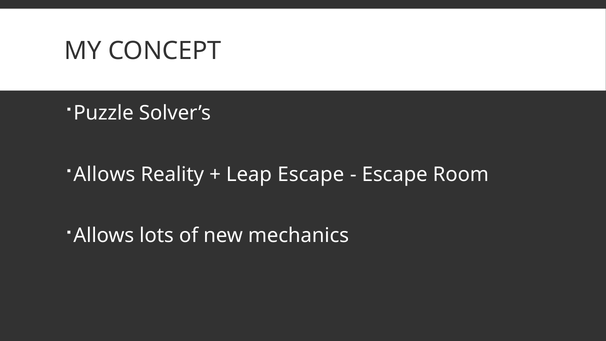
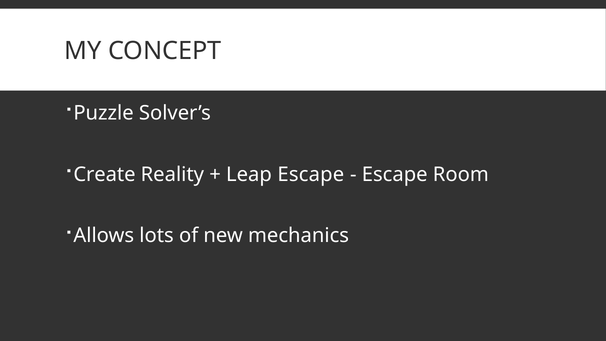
Allows: Allows -> Create (104, 174)
